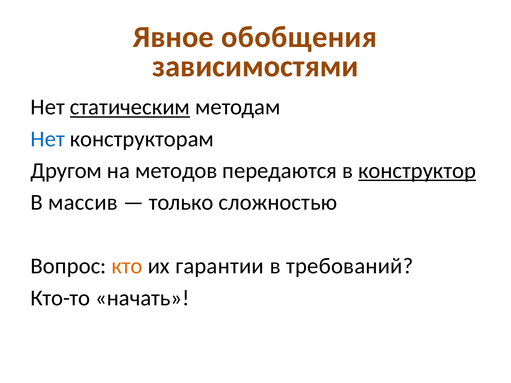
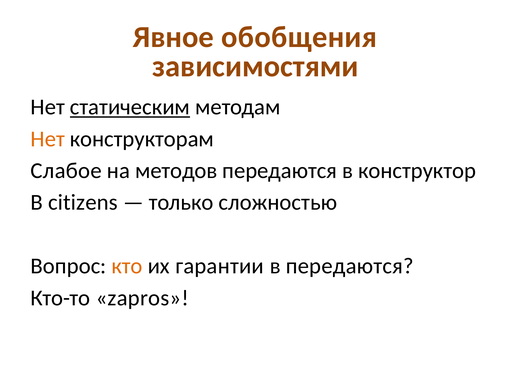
Нет colour: blue -> orange (48, 139)
Другом: Другом -> Слабое (66, 171)
конструктор underline: present -> none (417, 171)
массив: массив -> citizens (83, 203)
в требований: требований -> передаются (350, 266)
начать: начать -> zapros (142, 298)
